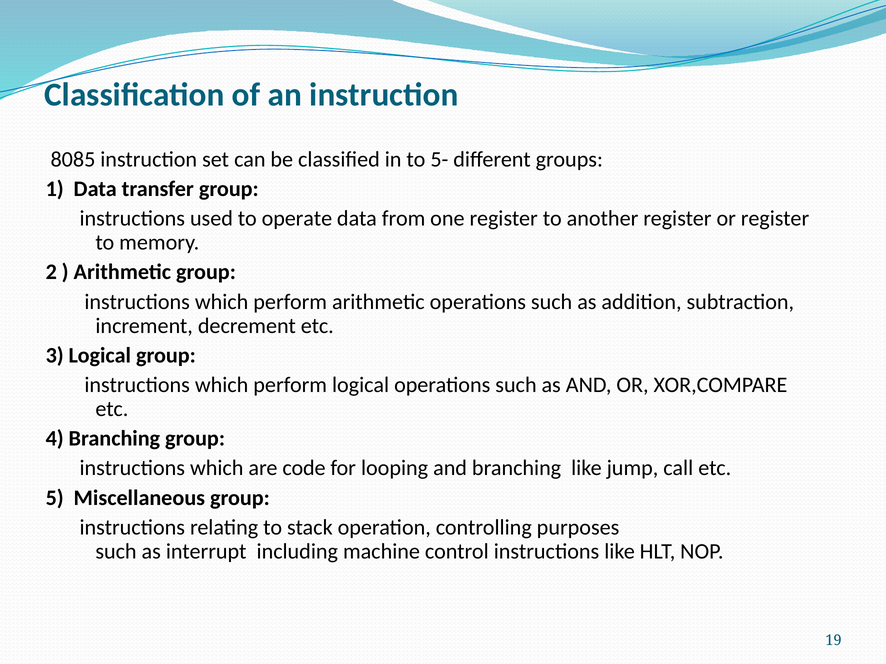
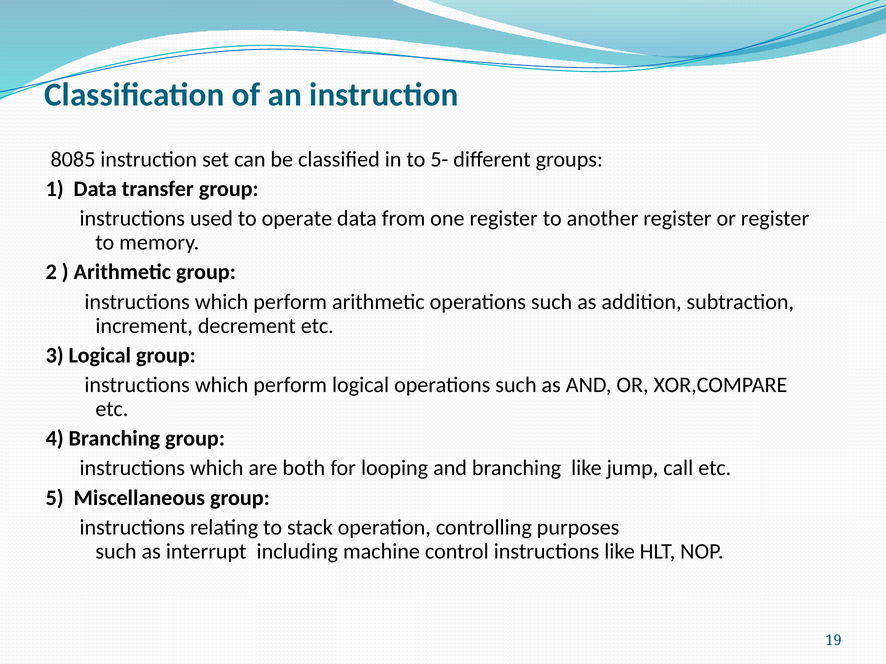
code: code -> both (304, 468)
